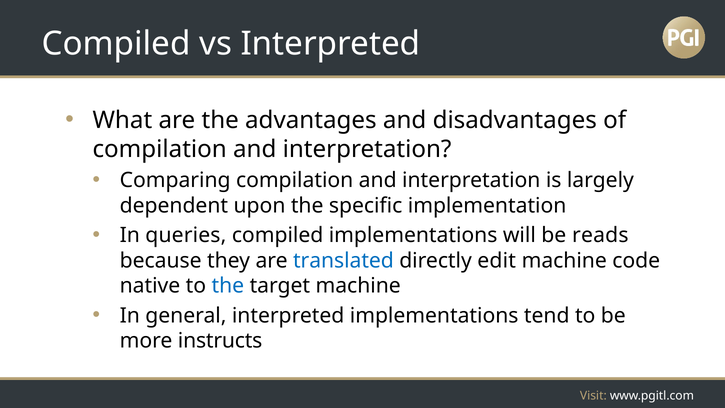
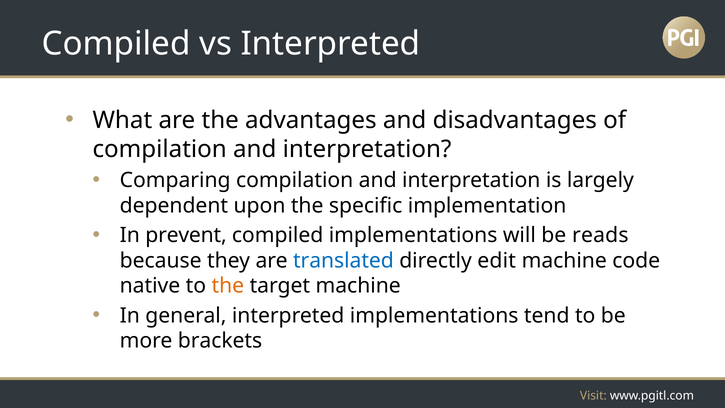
queries: queries -> prevent (186, 235)
the colour: blue -> orange (228, 286)
instructs: instructs -> brackets (220, 341)
